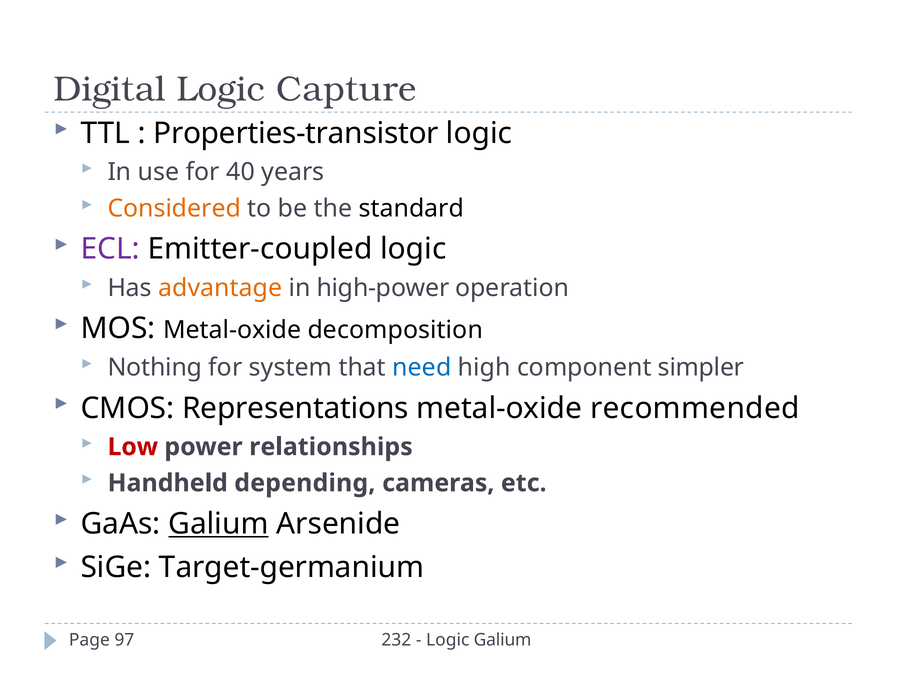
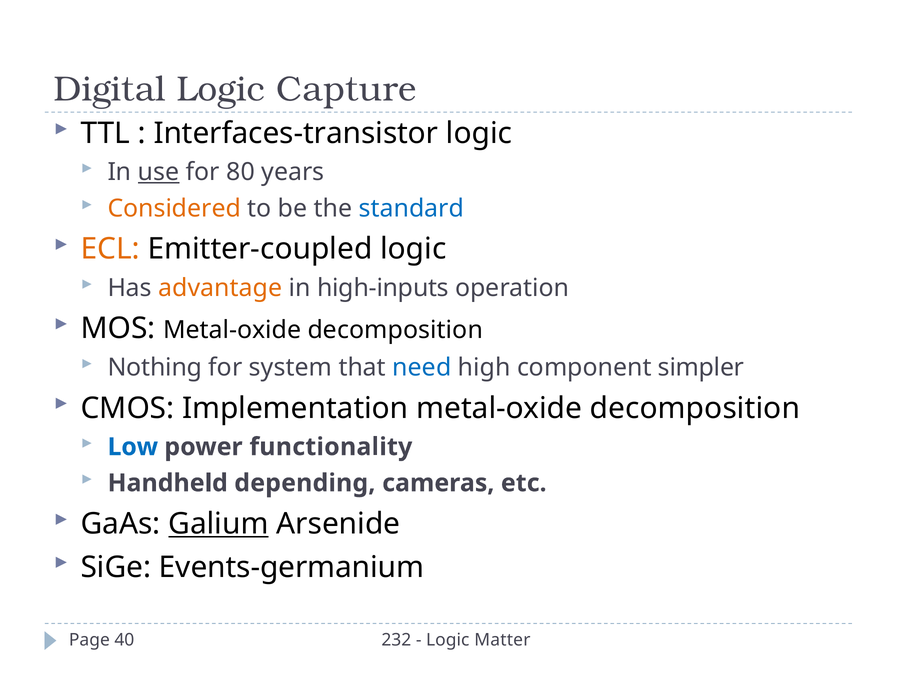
Properties-transistor: Properties-transistor -> Interfaces-transistor (296, 133)
use underline: none -> present (159, 172)
40: 40 -> 80 (241, 172)
standard colour: black -> blue (411, 208)
ECL colour: purple -> orange (110, 249)
high-power: high-power -> high-inputs (383, 288)
Representations: Representations -> Implementation (295, 408)
recommended: recommended -> decomposition (695, 408)
Low colour: red -> blue (133, 447)
relationships: relationships -> functionality (331, 447)
Target-germanium: Target-germanium -> Events-germanium (292, 567)
97: 97 -> 40 (124, 640)
Logic Galium: Galium -> Matter (502, 640)
